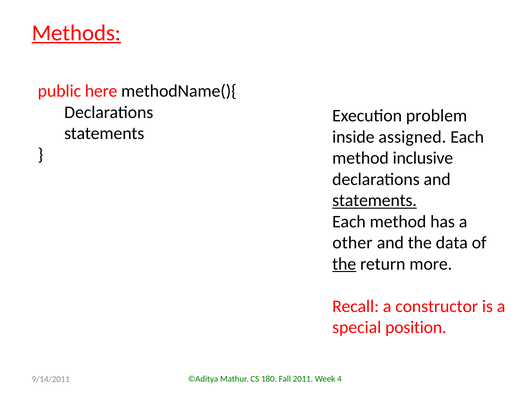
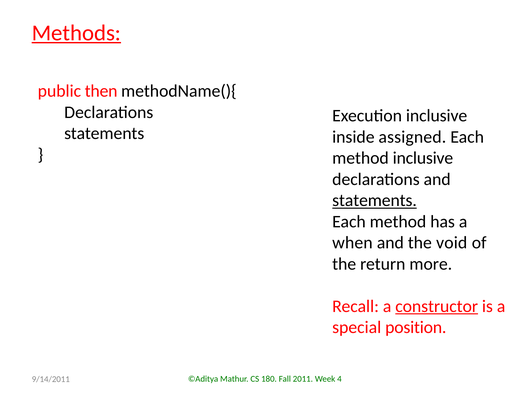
here: here -> then (101, 91)
Execution problem: problem -> inclusive (437, 116)
other: other -> when (352, 243)
data: data -> void (452, 243)
the underline: present -> none (344, 264)
constructor underline: none -> present (437, 307)
